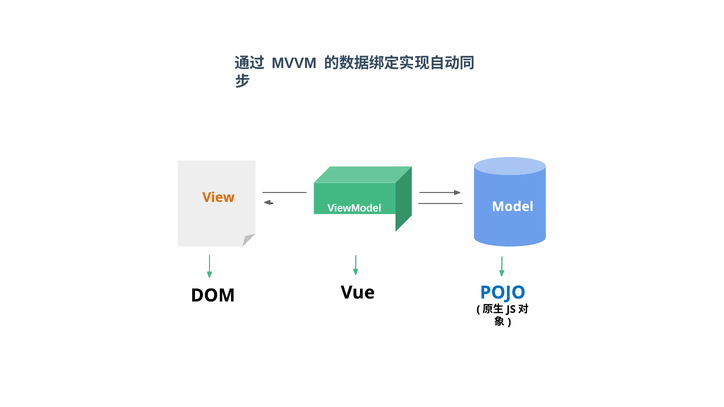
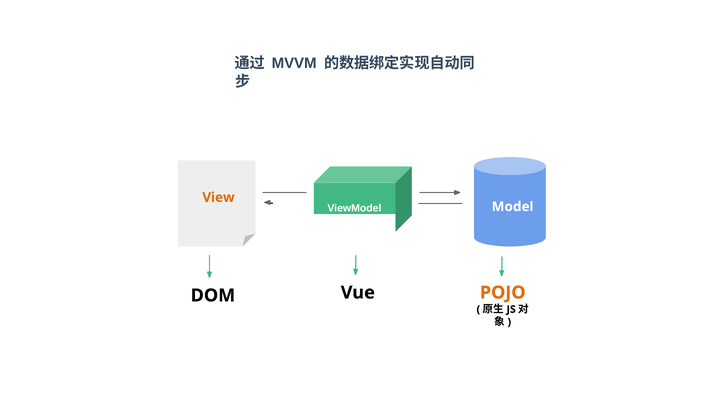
POJO colour: blue -> orange (503, 293)
